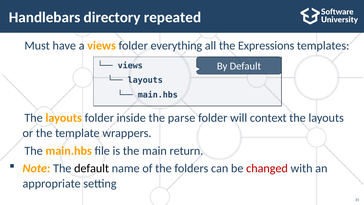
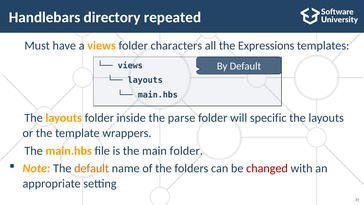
everything: everything -> characters (176, 46)
context: context -> specific (268, 118)
main return: return -> folder (186, 151)
default colour: black -> orange (92, 168)
